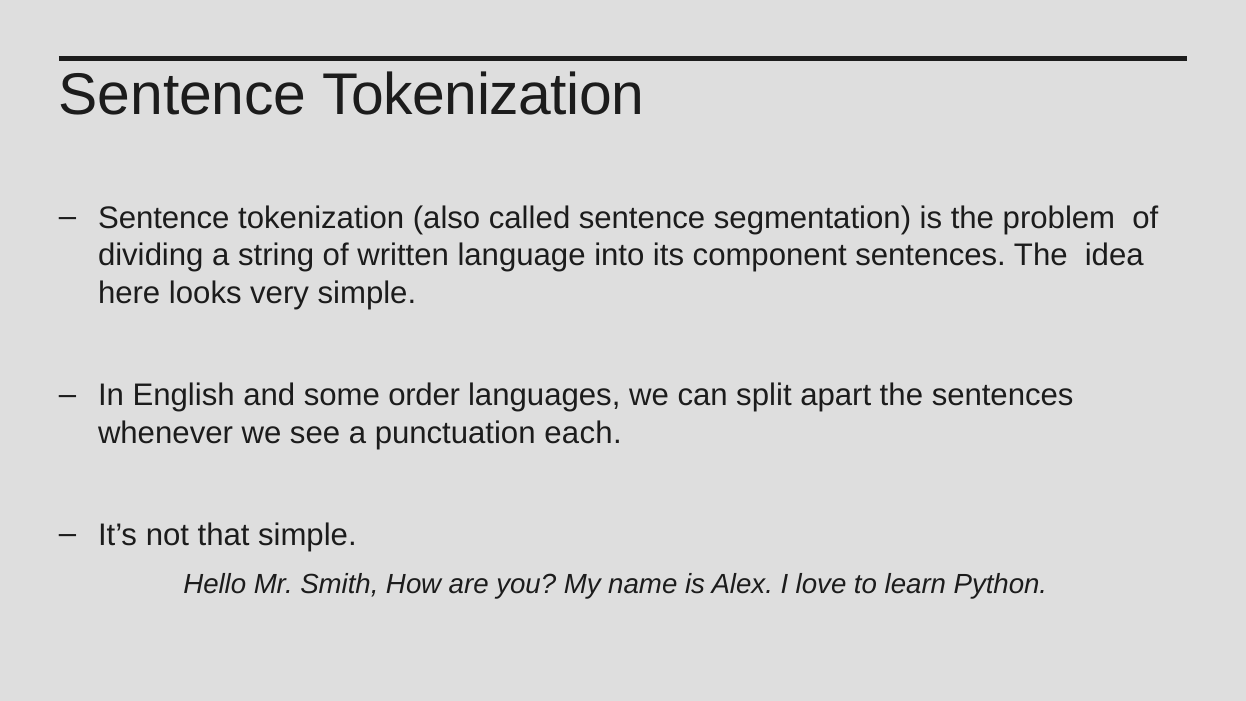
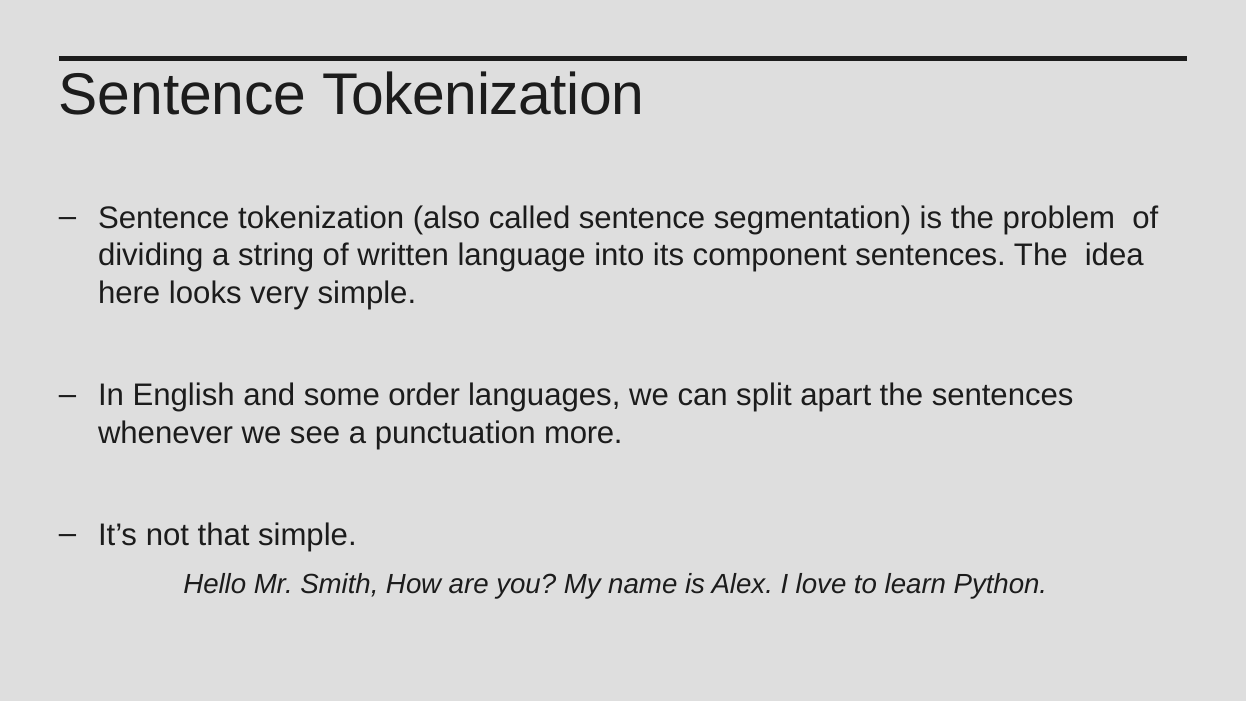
each: each -> more (583, 433)
